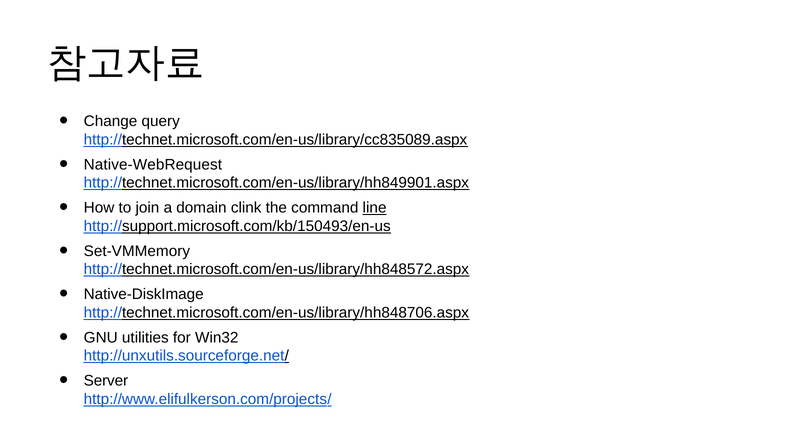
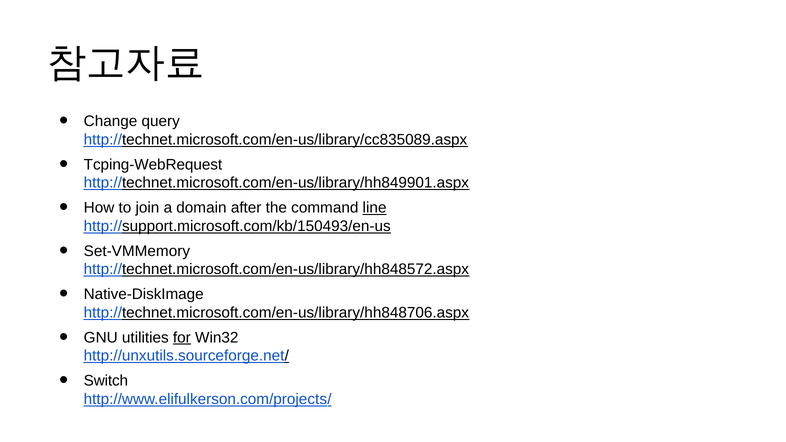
Native-WebRequest: Native-WebRequest -> Tcping-WebRequest (153, 165)
clink: clink -> after (246, 208)
for underline: none -> present (182, 338)
Server: Server -> Switch (106, 381)
